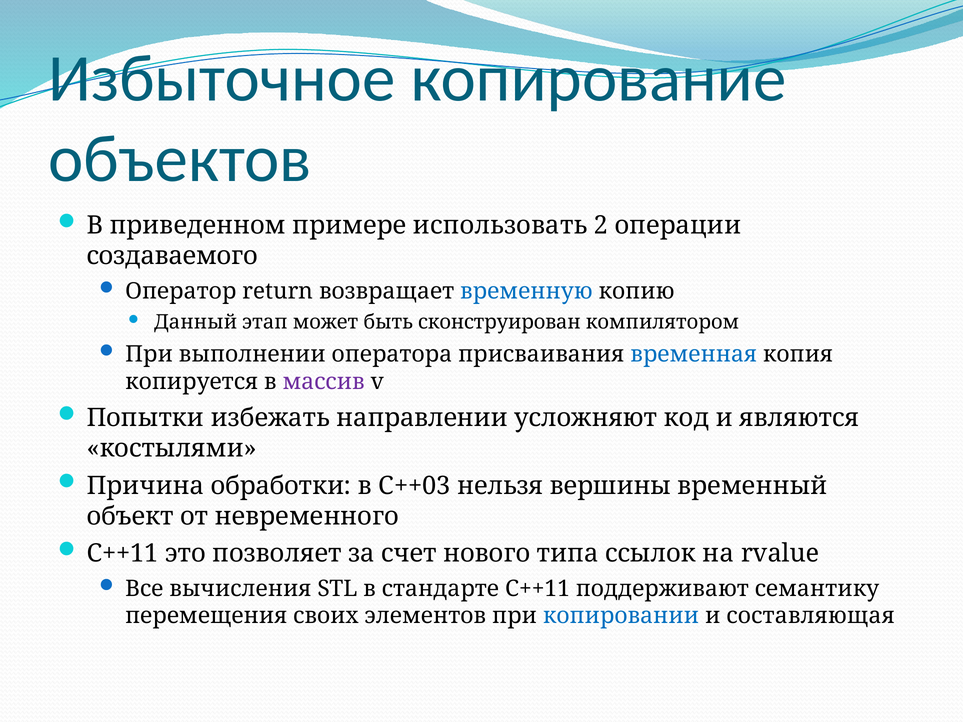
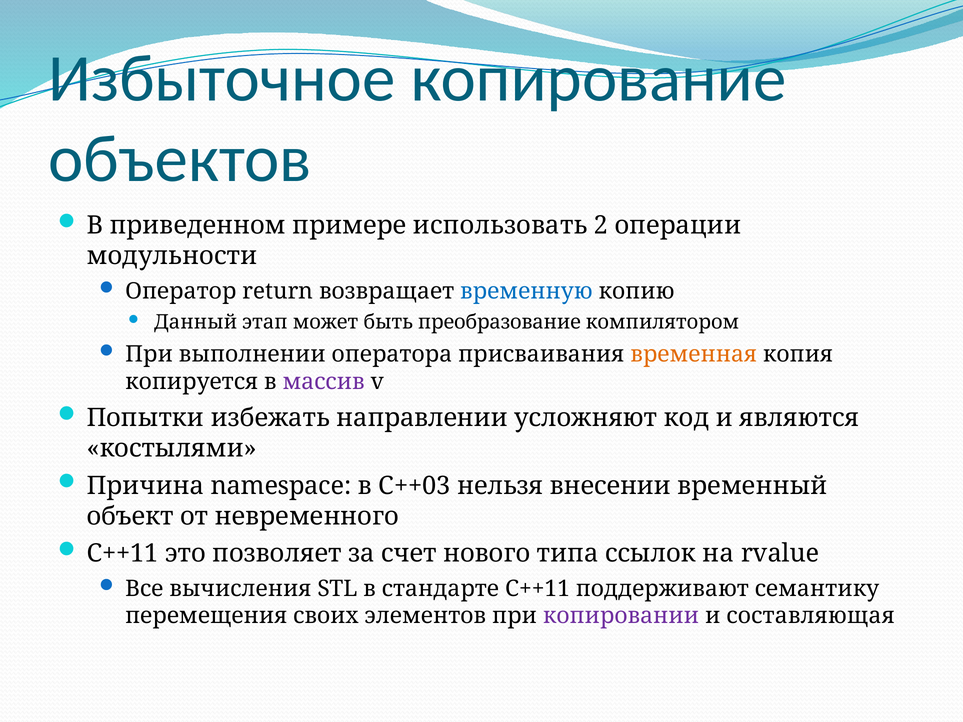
создаваемого: создаваемого -> модульности (172, 256)
сконструирован: сконструирован -> преобразование (499, 322)
временная colour: blue -> orange (694, 355)
обработки: обработки -> namespace (281, 486)
вершины: вершины -> внесении (611, 486)
копировании colour: blue -> purple (621, 616)
